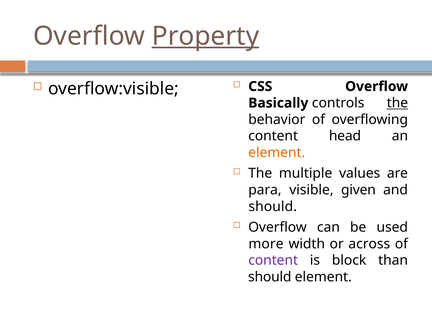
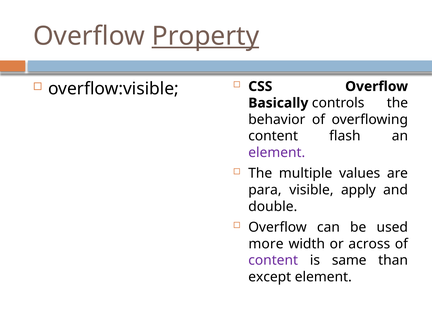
the underline: present -> none (397, 103)
head: head -> flash (345, 136)
element colour: orange -> purple (277, 153)
given: given -> apply (358, 190)
should: should -> double (273, 206)
block: block -> same (349, 260)
should: should -> except (270, 277)
